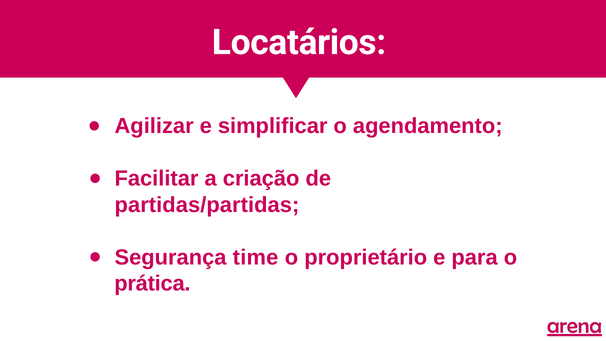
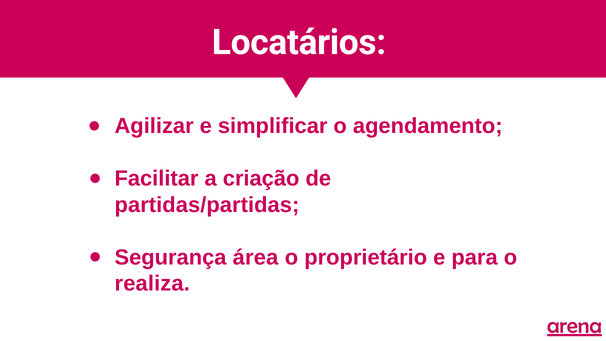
time: time -> área (256, 257)
prática: prática -> realiza (152, 284)
